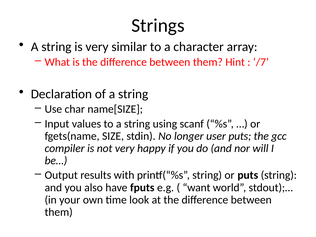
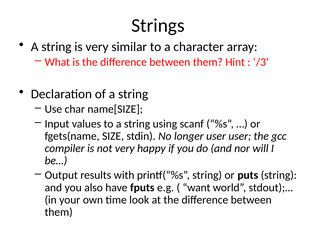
/7: /7 -> /3 (261, 62)
user puts: puts -> user (240, 136)
